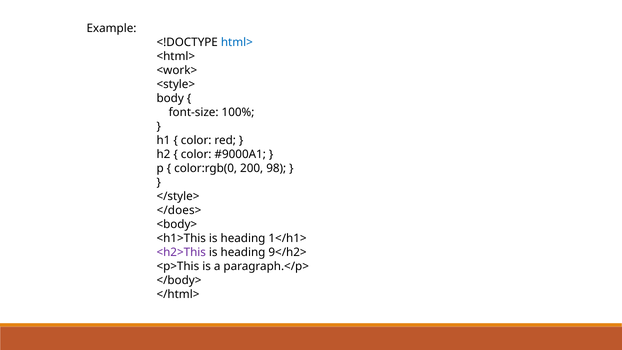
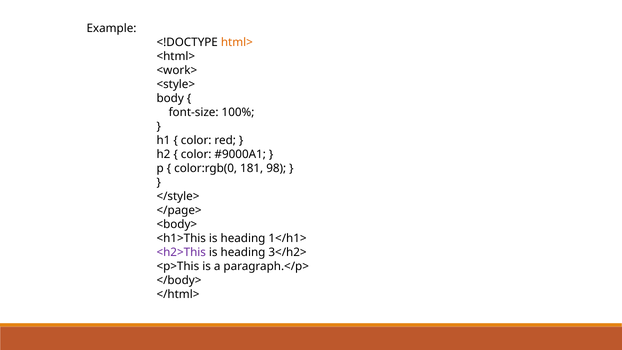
html> colour: blue -> orange (237, 42)
200: 200 -> 181 (252, 168)
</does>: </does> -> </page> (179, 210)
9</h2>: 9</h2> -> 3</h2> (288, 252)
